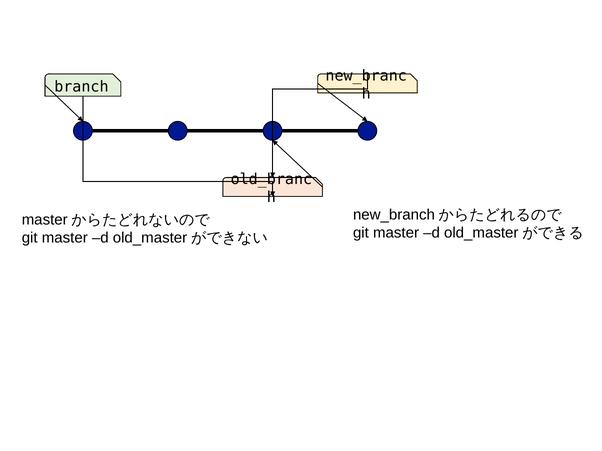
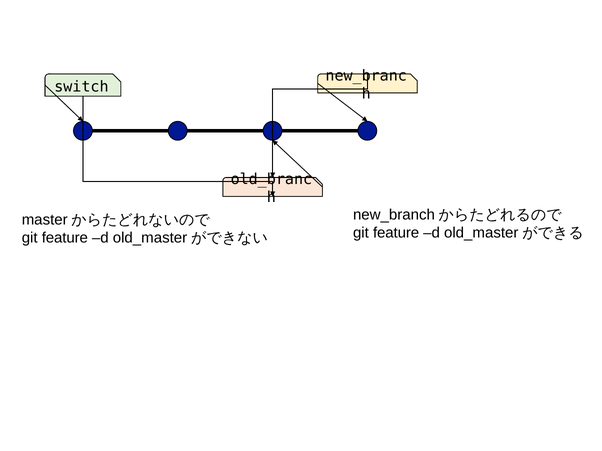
branch: branch -> switch (81, 87)
master: master -> feature (396, 233)
master: master -> feature (65, 238)
